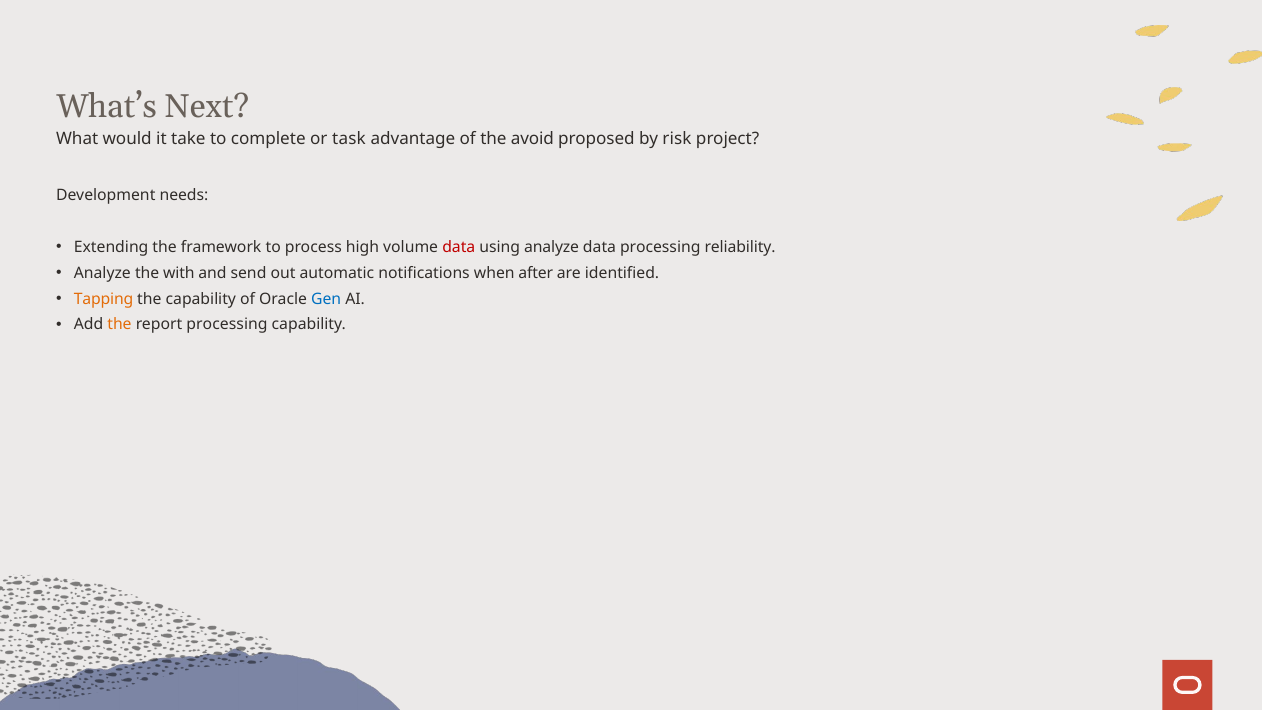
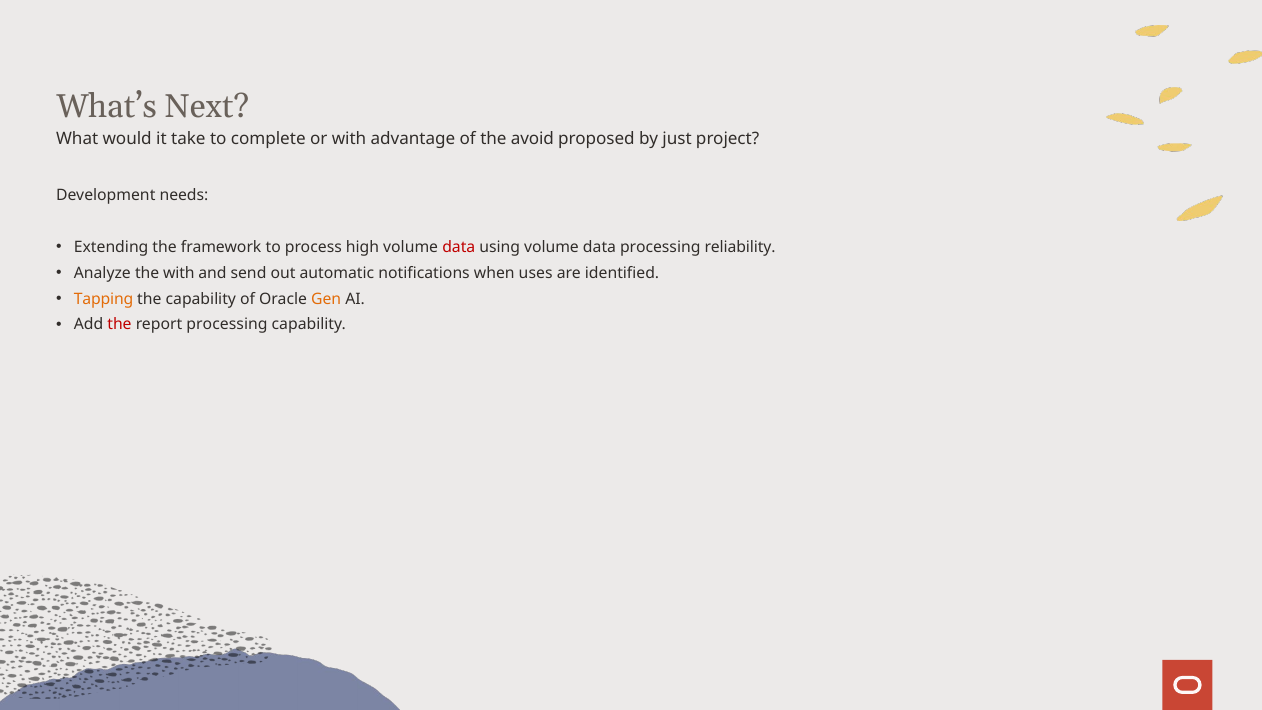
or task: task -> with (349, 139)
risk: risk -> just (677, 139)
using analyze: analyze -> volume (552, 247)
after: after -> uses (536, 273)
Gen colour: blue -> orange (326, 299)
the colour: orange -> red (119, 325)
